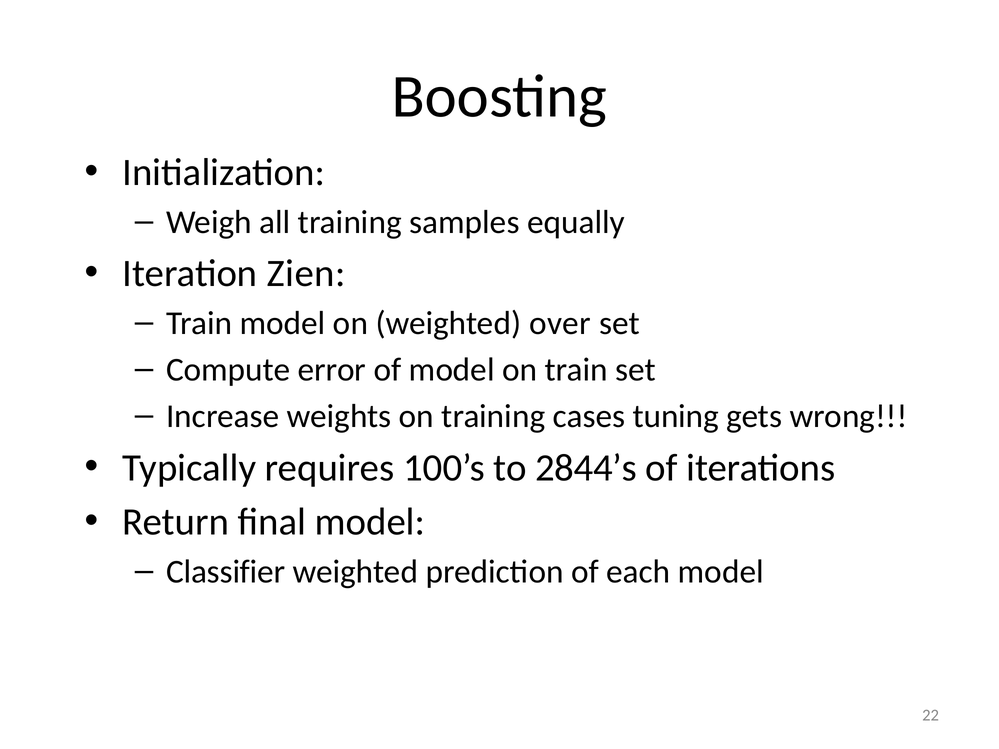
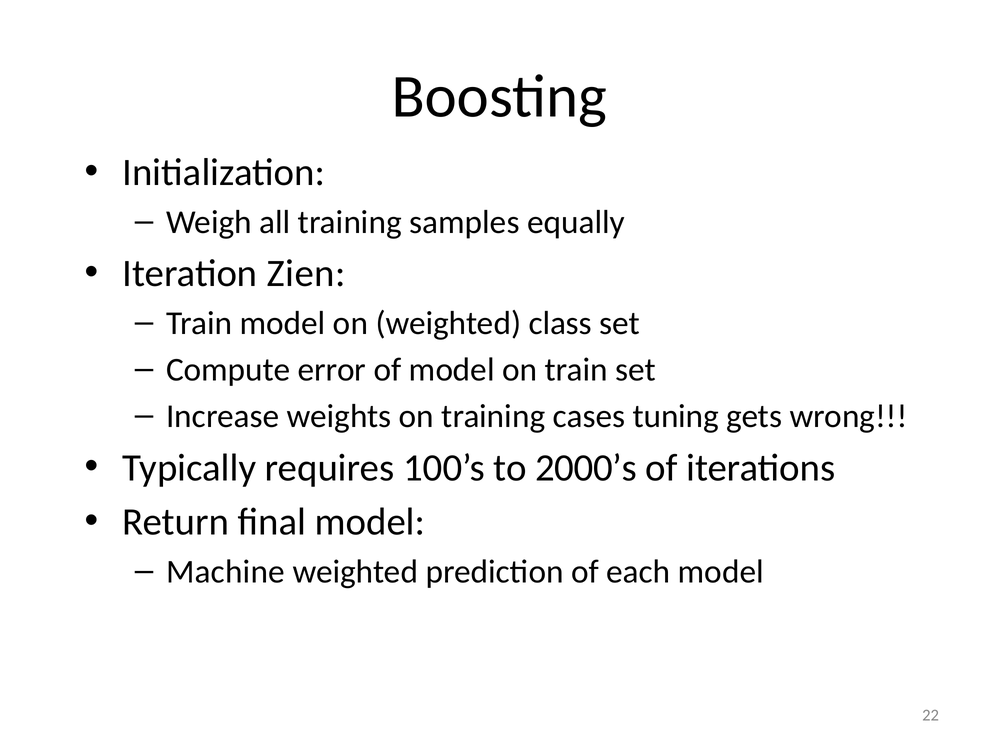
over: over -> class (560, 323)
2844’s: 2844’s -> 2000’s (586, 468)
Classifier: Classifier -> Machine (226, 572)
